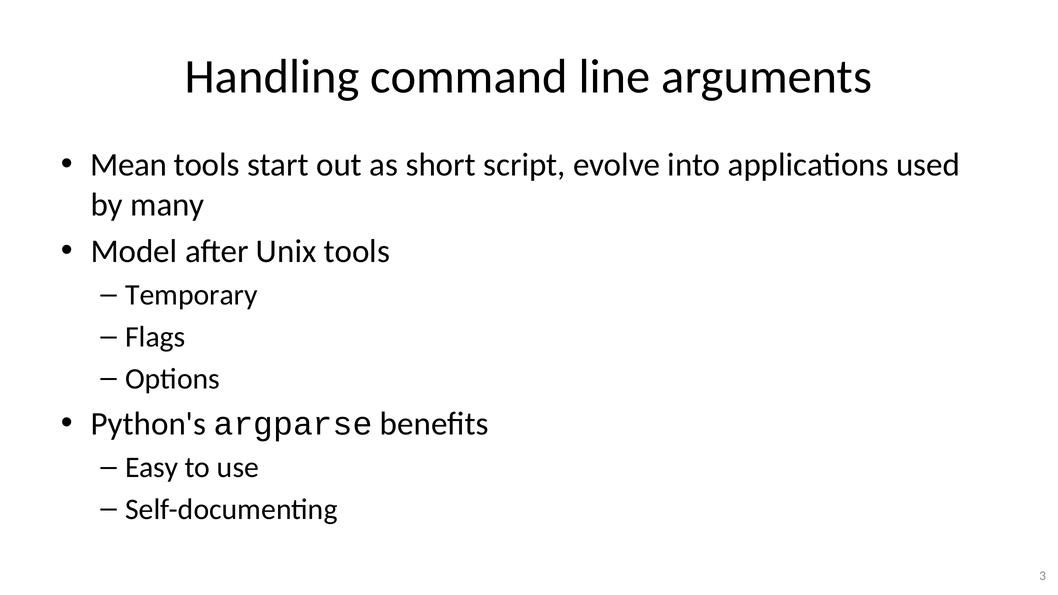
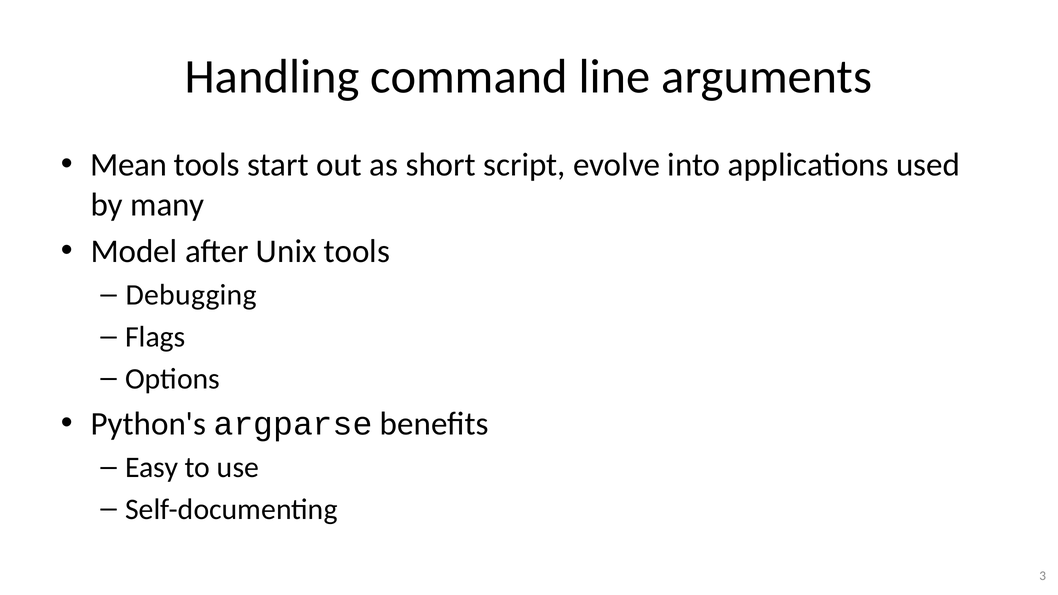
Temporary: Temporary -> Debugging (191, 295)
